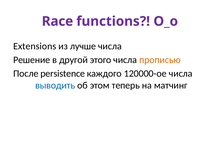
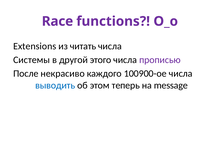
лучше: лучше -> читать (83, 46)
Решение: Решение -> Системы (32, 60)
прописью colour: orange -> purple (160, 60)
persistence: persistence -> некрасиво (63, 74)
120000-ое: 120000-ое -> 100900-ое (145, 74)
матчинг: матчинг -> message (171, 85)
